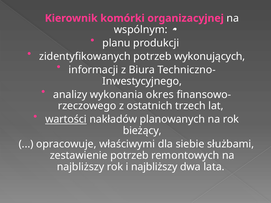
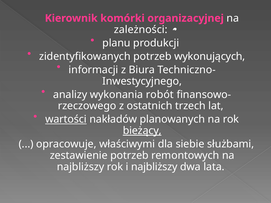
wspólnym: wspólnym -> zależności (141, 30)
okres: okres -> robót (160, 95)
bieżący underline: none -> present (142, 131)
